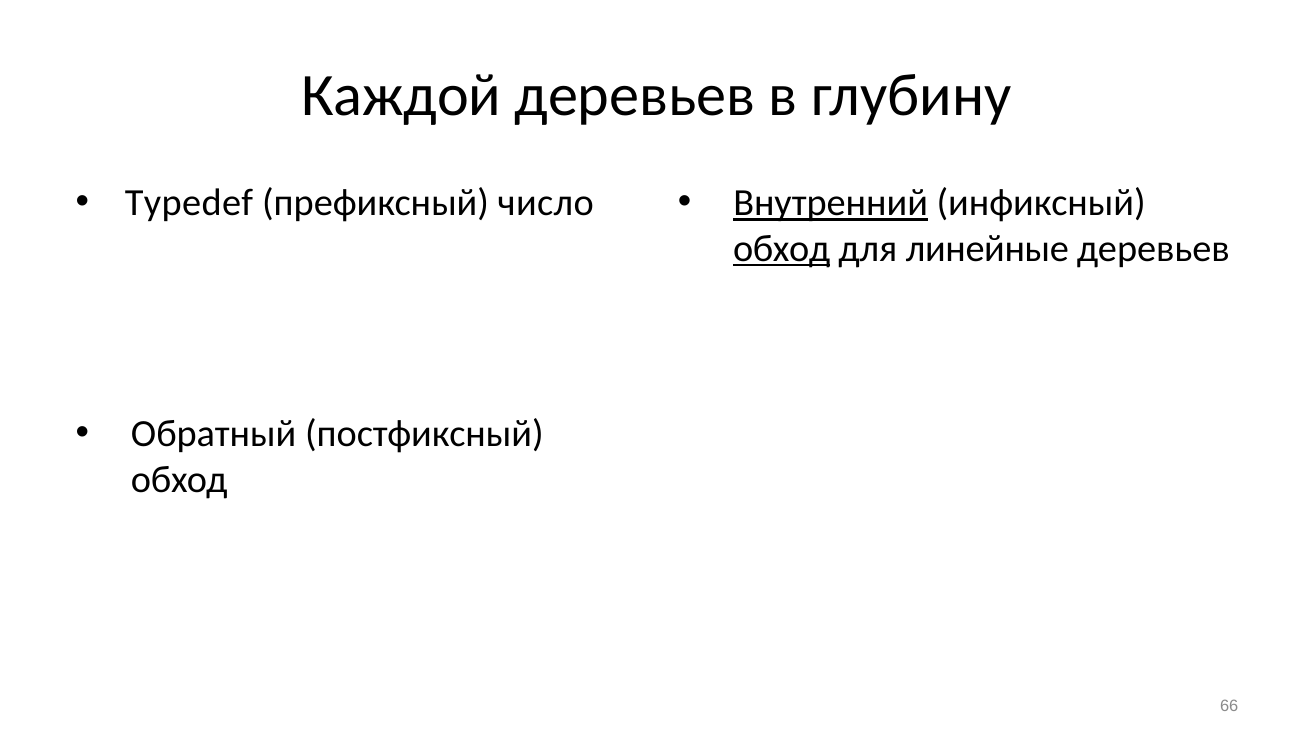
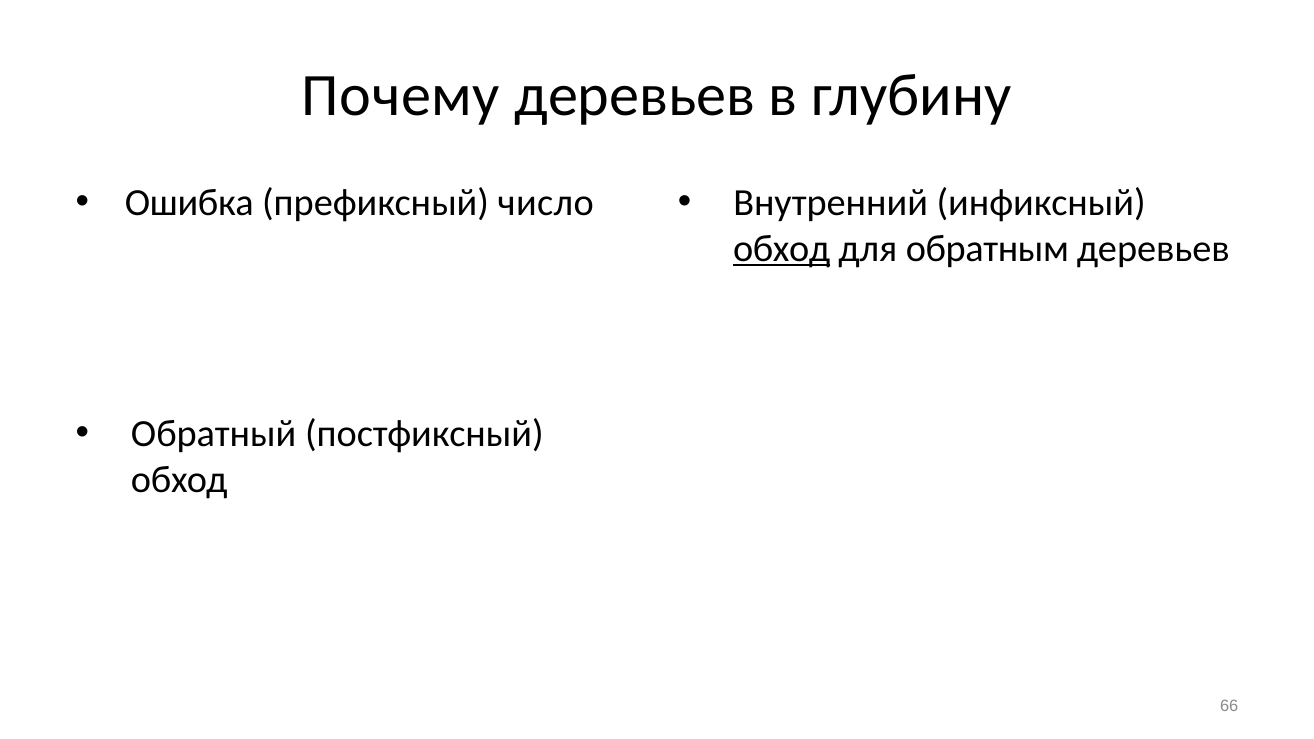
Каждой: Каждой -> Почему (401, 95)
Typedef: Typedef -> Ошибка (189, 203)
Внутренний underline: present -> none (831, 203)
для линейные: линейные -> обратным (987, 249)
